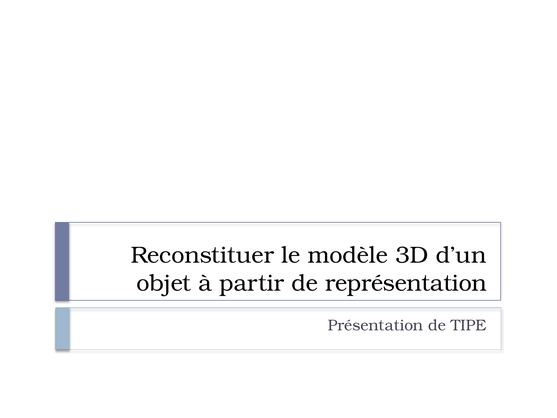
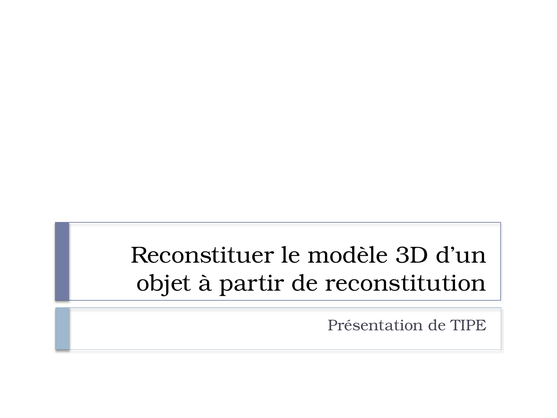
représentation: représentation -> reconstitution (406, 283)
